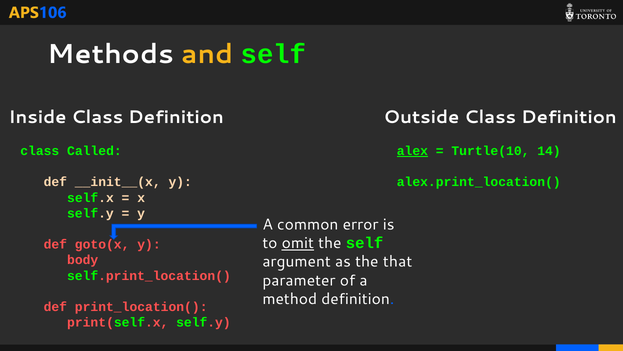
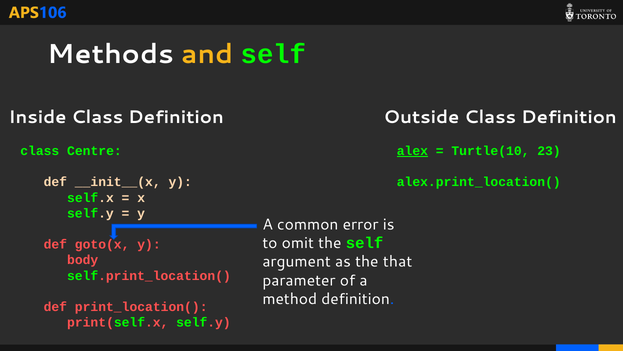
Called: Called -> Centre (94, 151)
14: 14 -> 23 (549, 151)
omit underline: present -> none (298, 243)
